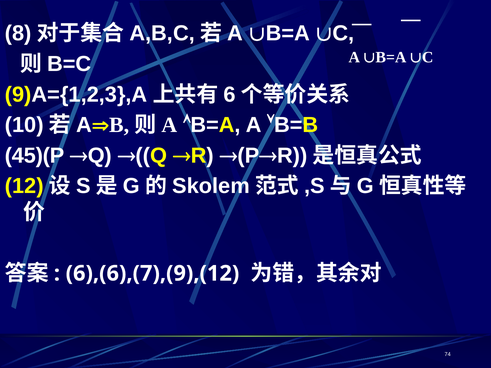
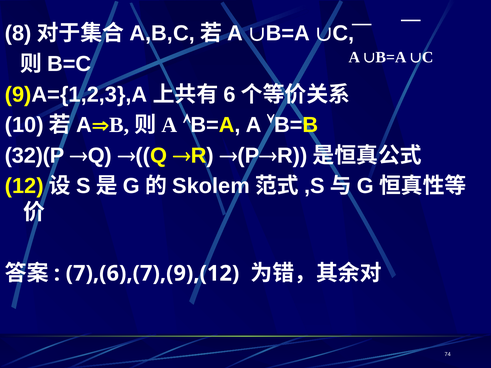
45)(P: 45)(P -> 32)(P (35, 156)
6),(6),(7),(9),(12: 6),(6),(7),(9),(12 -> 7),(6),(7),(9),(12 (152, 274)
